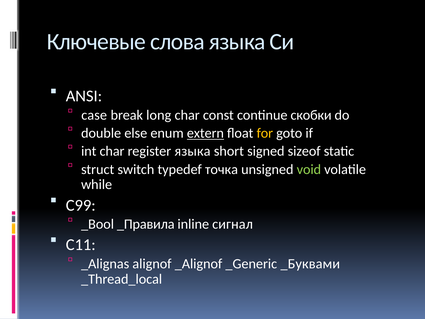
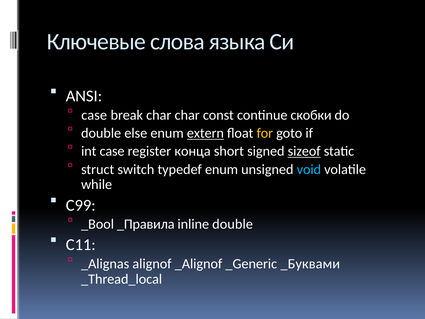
break long: long -> char (159, 115)
int char: char -> case (112, 151)
register языка: языка -> конца (193, 151)
sizeof underline: none -> present (304, 151)
typedef точка: точка -> enum (222, 169)
void colour: light green -> light blue (309, 169)
inline сигнал: сигнал -> double (233, 224)
